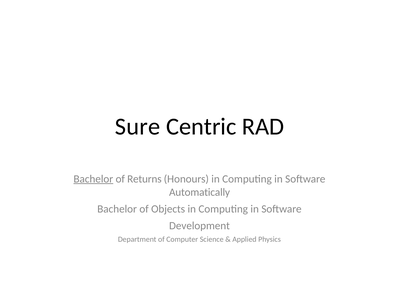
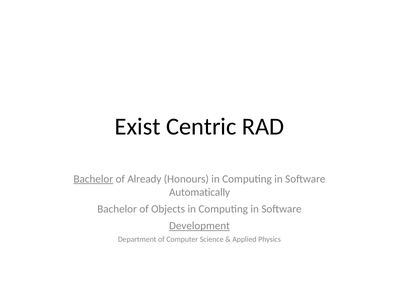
Sure: Sure -> Exist (138, 127)
Returns: Returns -> Already (144, 179)
Development underline: none -> present (199, 226)
